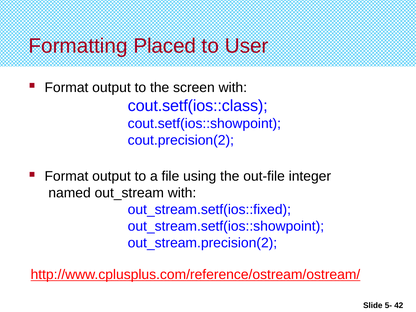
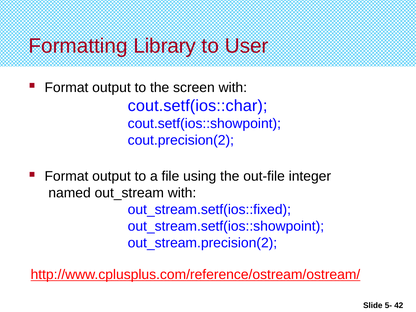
Placed: Placed -> Library (165, 46)
cout.setf(ios::class: cout.setf(ios::class -> cout.setf(ios::char (198, 106)
